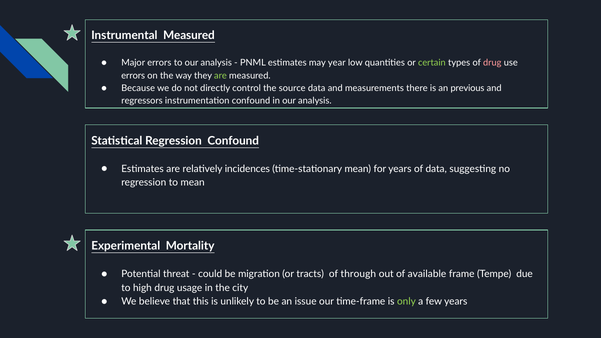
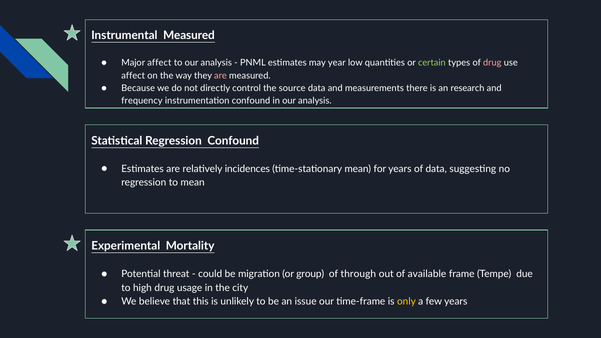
Major errors: errors -> affect (159, 63)
errors: errors -> affect (133, 76)
are colour: light green -> pink (220, 76)
previous: previous -> research (467, 88)
regressors: regressors -> frequency (142, 101)
tracts: tracts -> group (310, 274)
only colour: light green -> yellow (406, 302)
